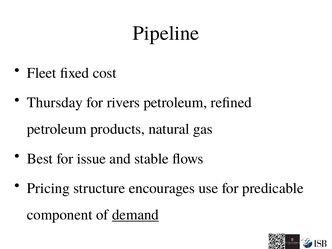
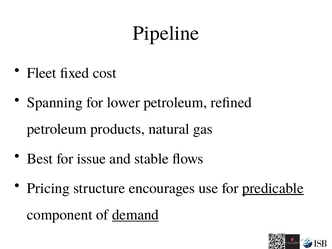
Thursday: Thursday -> Spanning (55, 103)
rivers: rivers -> lower (123, 103)
predicable underline: none -> present (273, 188)
